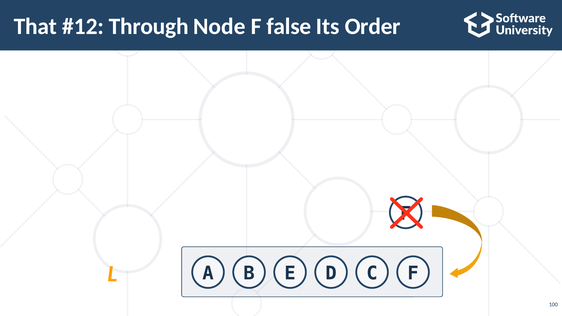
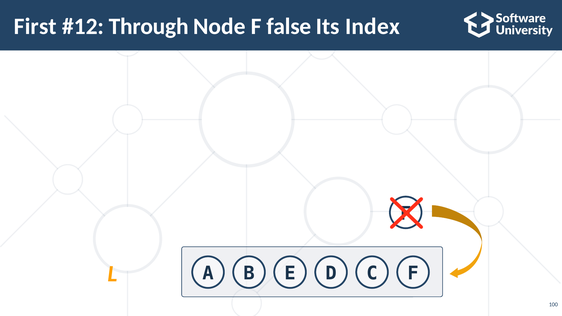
That: That -> First (35, 27)
Order: Order -> Index (372, 27)
